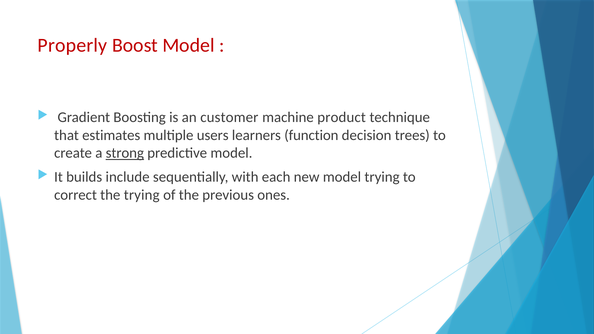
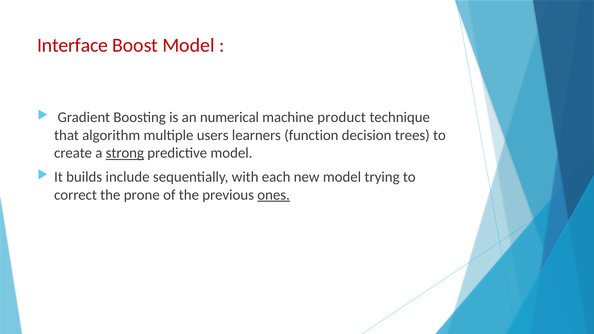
Properly: Properly -> Interface (73, 45)
customer: customer -> numerical (229, 117)
estimates: estimates -> algorithm (111, 135)
the trying: trying -> prone (142, 195)
ones underline: none -> present (274, 195)
